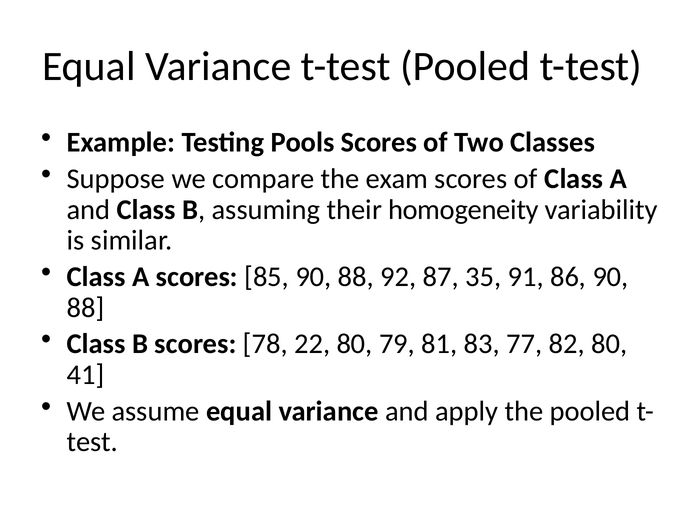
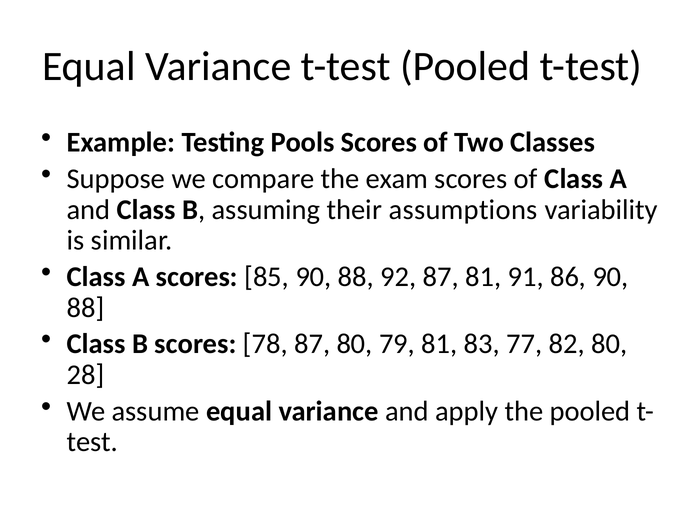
homogeneity: homogeneity -> assumptions (463, 210)
87 35: 35 -> 81 (483, 277)
78 22: 22 -> 87 (312, 344)
41: 41 -> 28 (86, 375)
